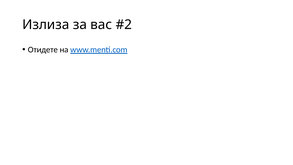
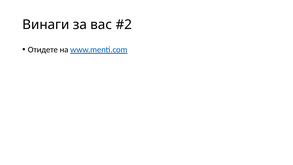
Излиза: Излиза -> Винаги (46, 25)
